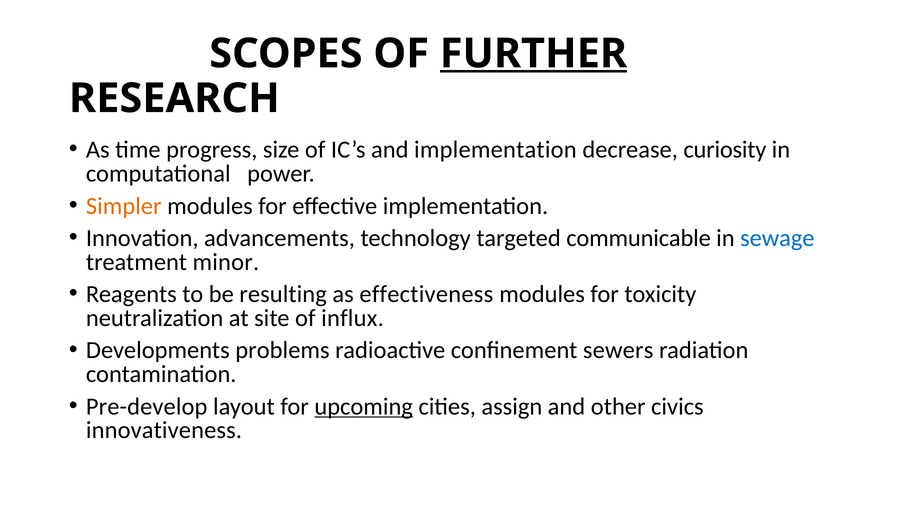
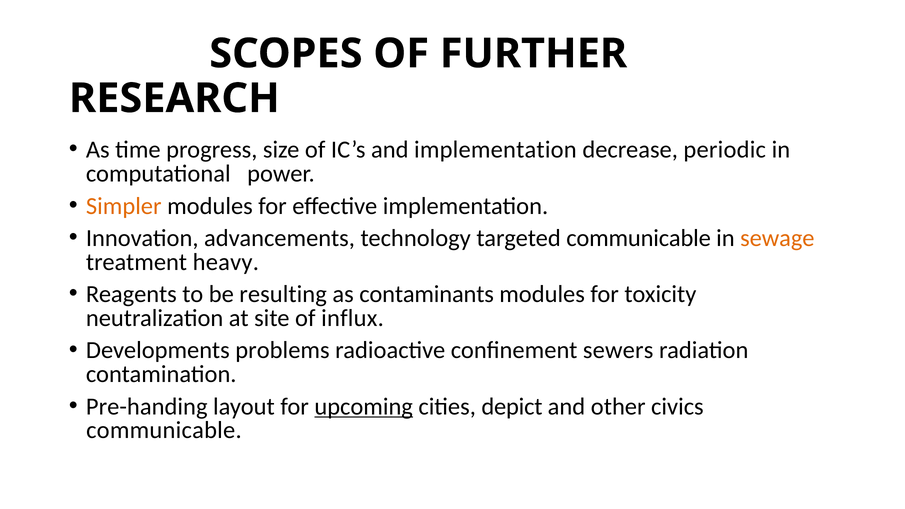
FURTHER underline: present -> none (533, 54)
curiosity: curiosity -> periodic (725, 150)
sewage colour: blue -> orange (777, 238)
minor: minor -> heavy (226, 262)
effectiveness: effectiveness -> contaminants (427, 294)
Pre-develop: Pre-develop -> Pre-handing (147, 407)
assign: assign -> depict (512, 407)
innovativeness: innovativeness -> communicable (164, 430)
